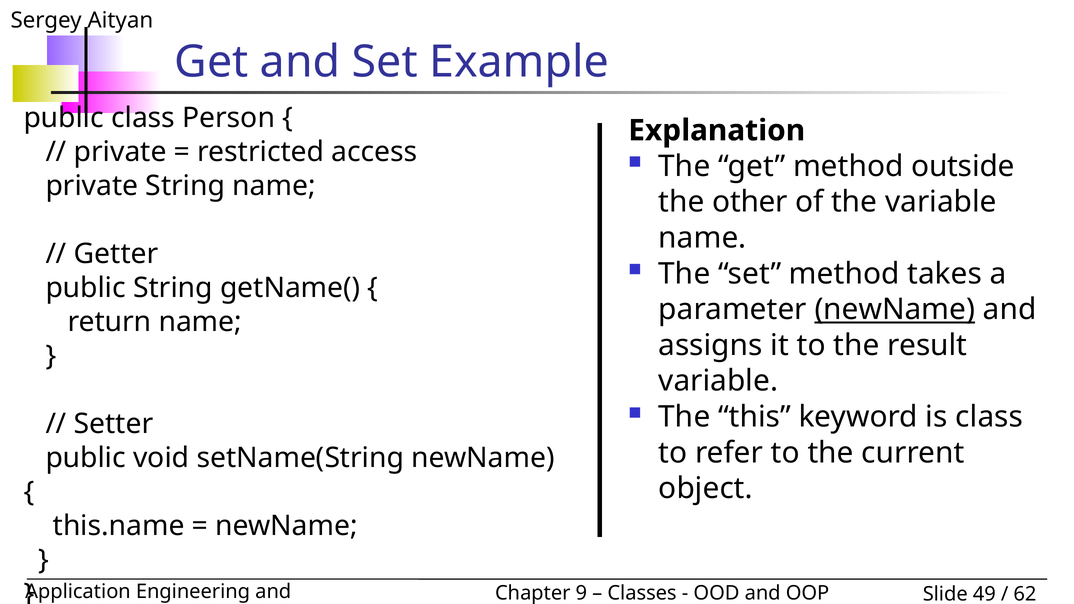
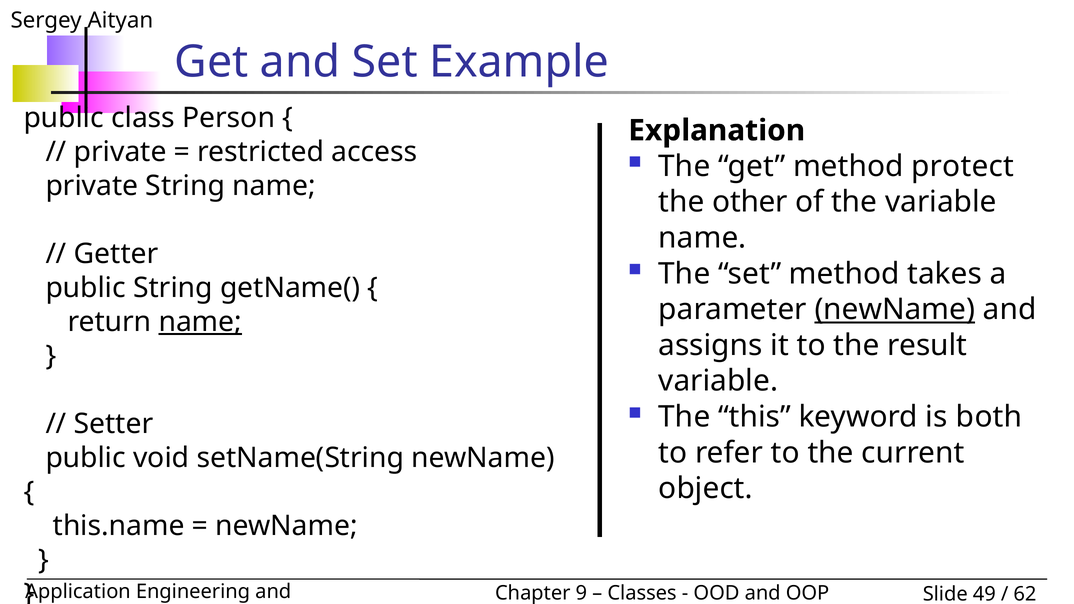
outside: outside -> protect (963, 166)
name underline: none -> present (200, 322)
is class: class -> both (989, 417)
